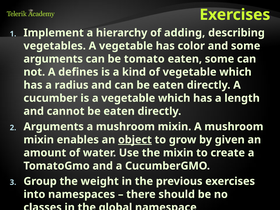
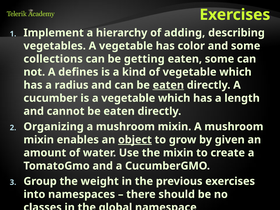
arguments: arguments -> collections (53, 59)
tomato: tomato -> getting (144, 59)
eaten underline: none -> present (168, 85)
Arguments: Arguments -> Organizing (54, 127)
